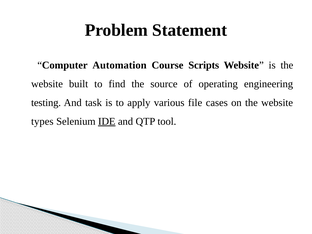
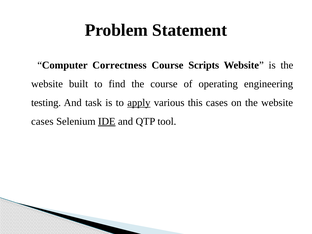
Automation: Automation -> Correctness (119, 65)
the source: source -> course (164, 84)
apply underline: none -> present (139, 103)
file: file -> this (195, 103)
types: types -> cases (42, 121)
